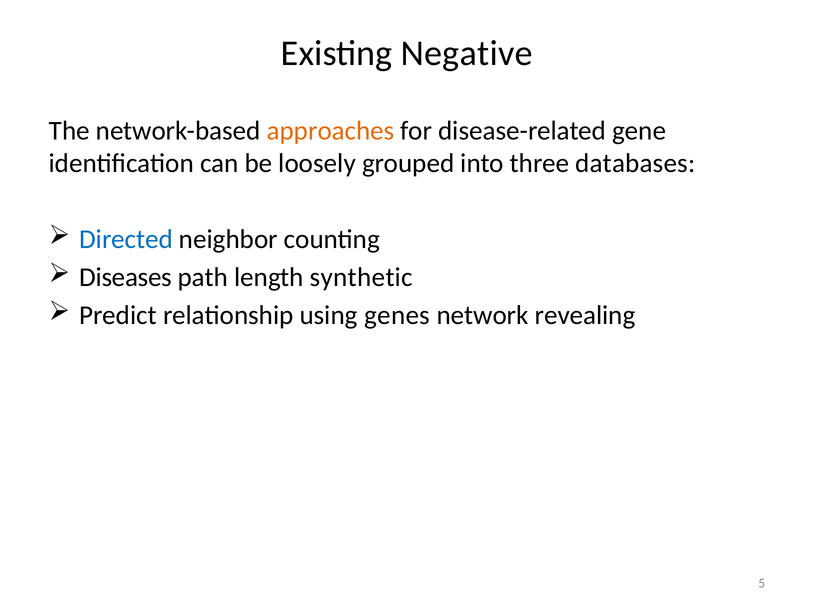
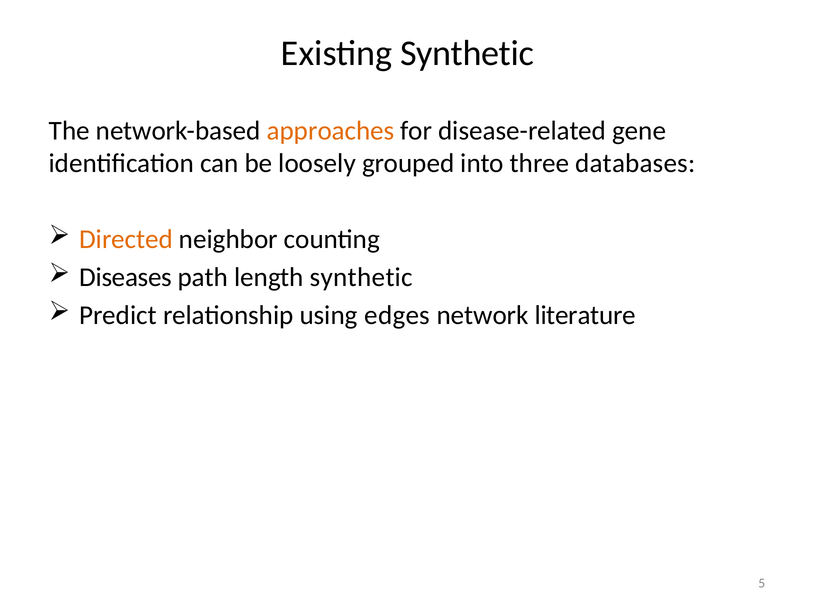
Existing Negative: Negative -> Synthetic (467, 53)
Directed colour: blue -> orange (126, 239)
genes: genes -> edges (397, 315)
revealing: revealing -> literature (585, 315)
